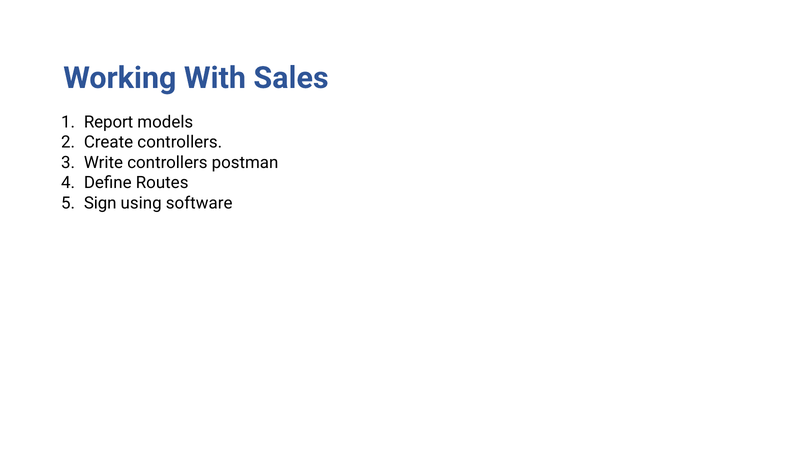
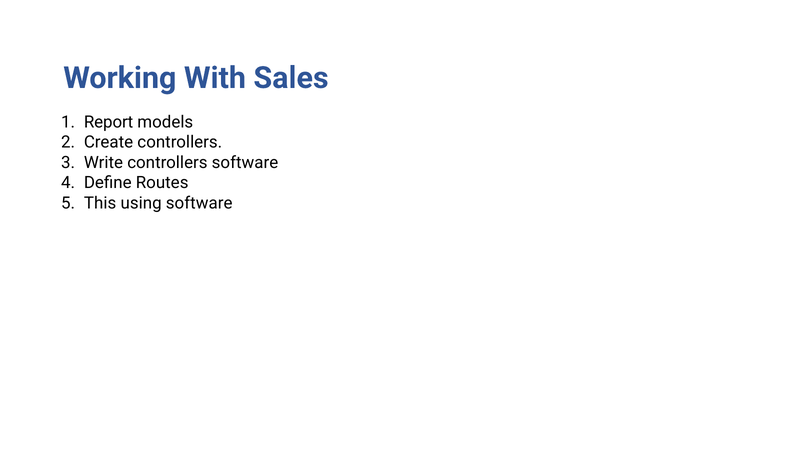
controllers postman: postman -> software (245, 163)
Sign: Sign -> This (100, 203)
